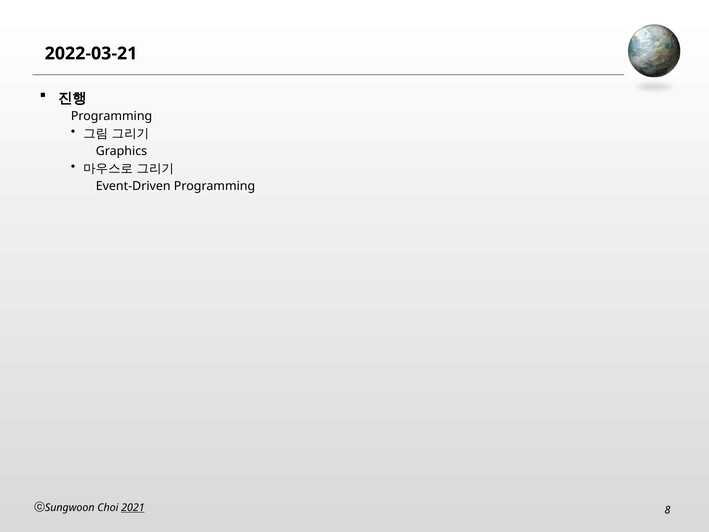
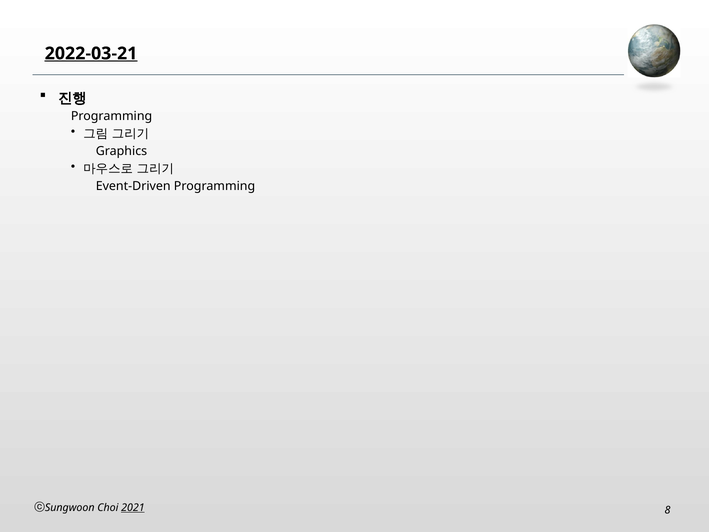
2022-03-21 underline: none -> present (91, 53)
